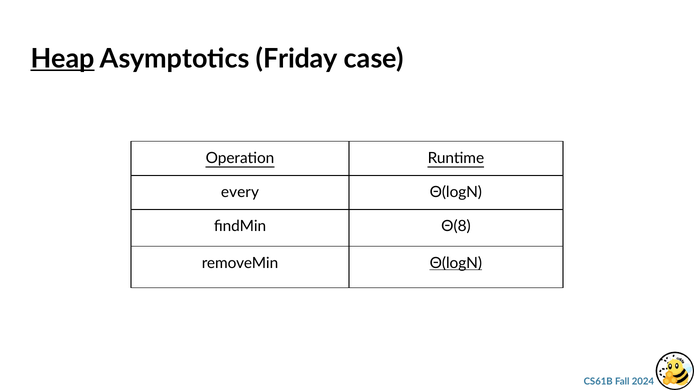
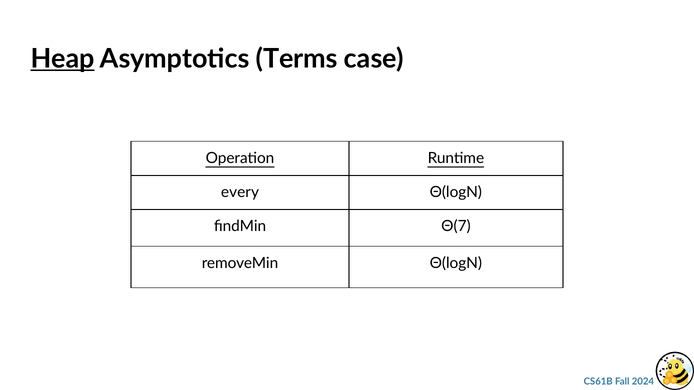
Friday: Friday -> Terms (297, 59)
Θ(8: Θ(8 -> Θ(7 (456, 227)
Θ(logN underline: present -> none (456, 263)
